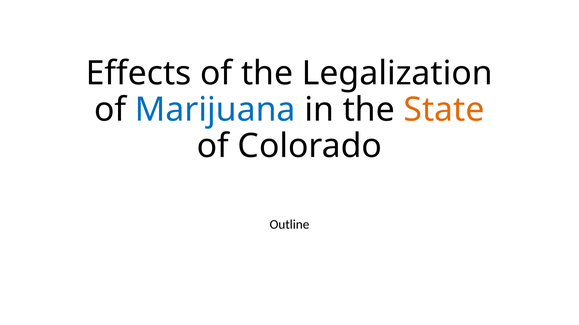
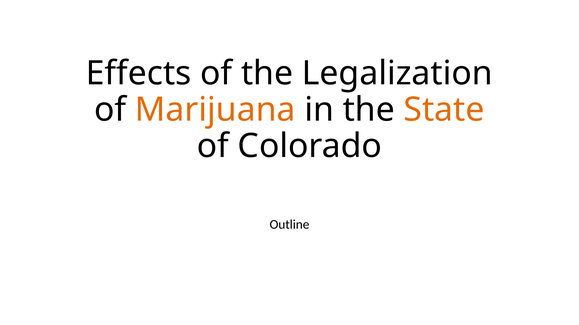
Marijuana colour: blue -> orange (215, 110)
